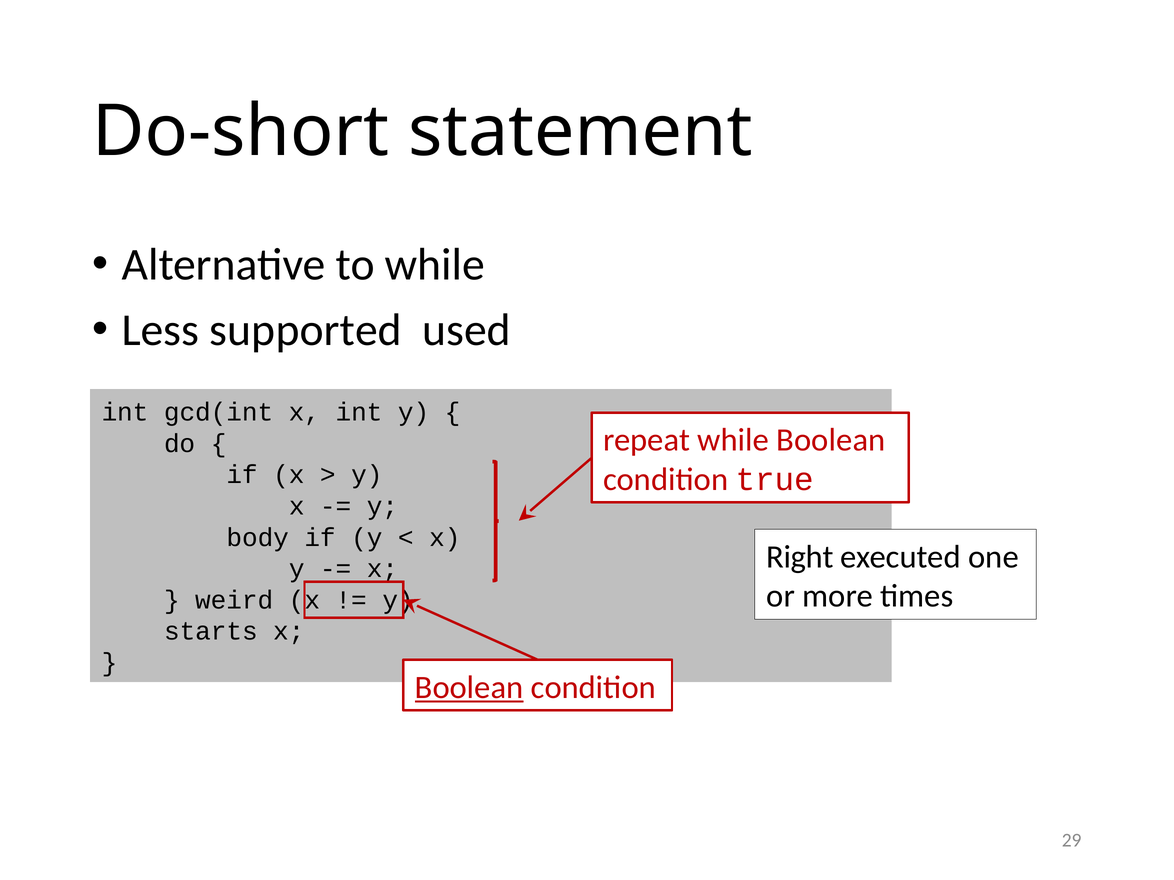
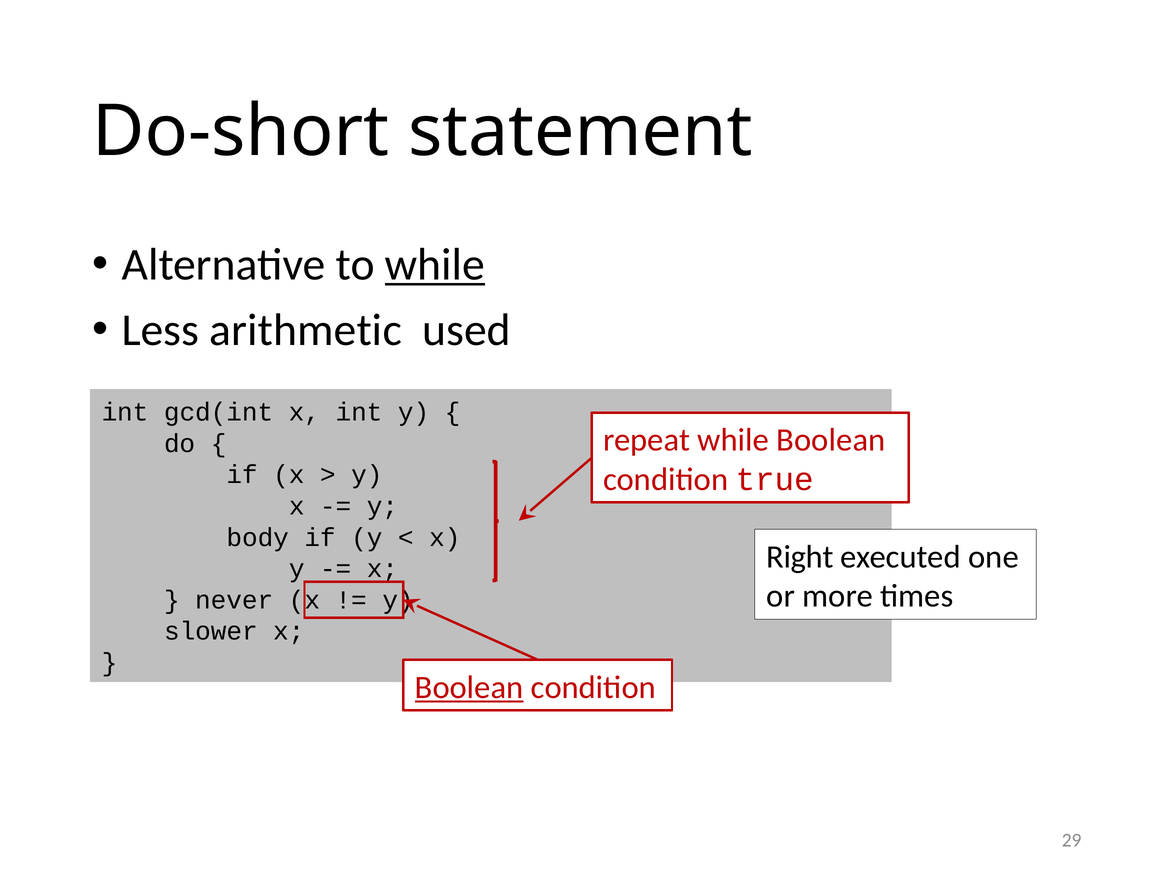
while underline: none -> present (435, 265)
supported: supported -> arithmetic (306, 330)
weird: weird -> never (234, 600)
starts: starts -> slower (211, 632)
